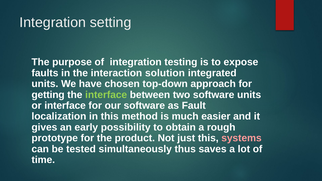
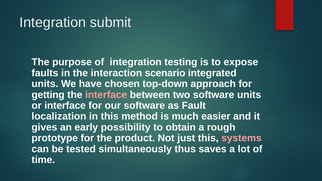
setting: setting -> submit (111, 23)
solution: solution -> scenario (165, 73)
interface colour: light green -> pink (106, 95)
